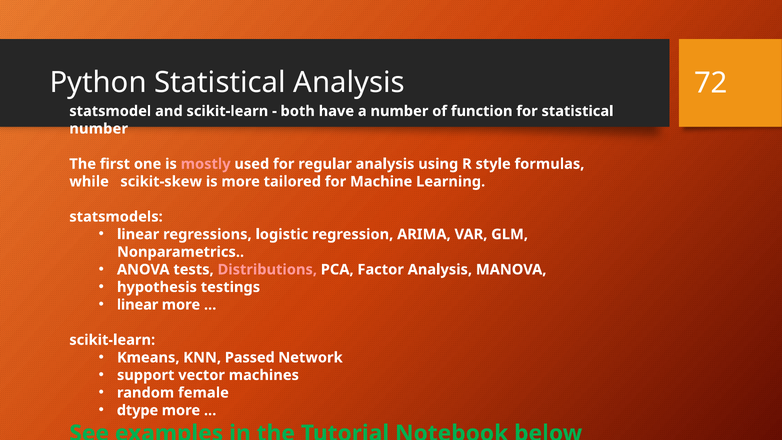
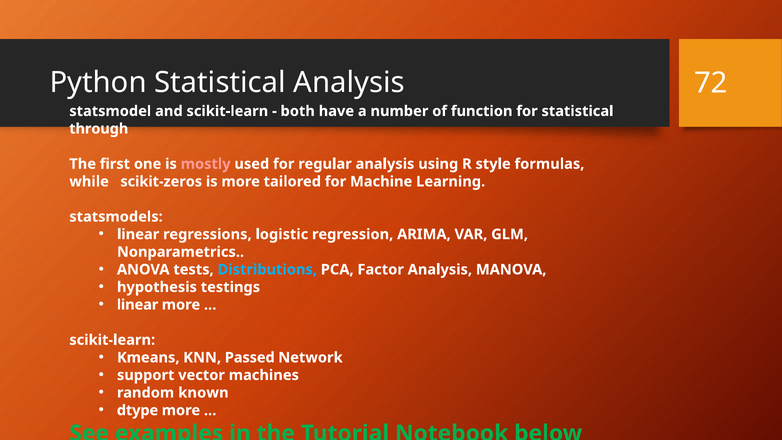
number: number -> through (99, 129)
scikit-skew: scikit-skew -> scikit-zeros (161, 182)
Distributions colour: pink -> light blue (267, 269)
female: female -> known (203, 393)
